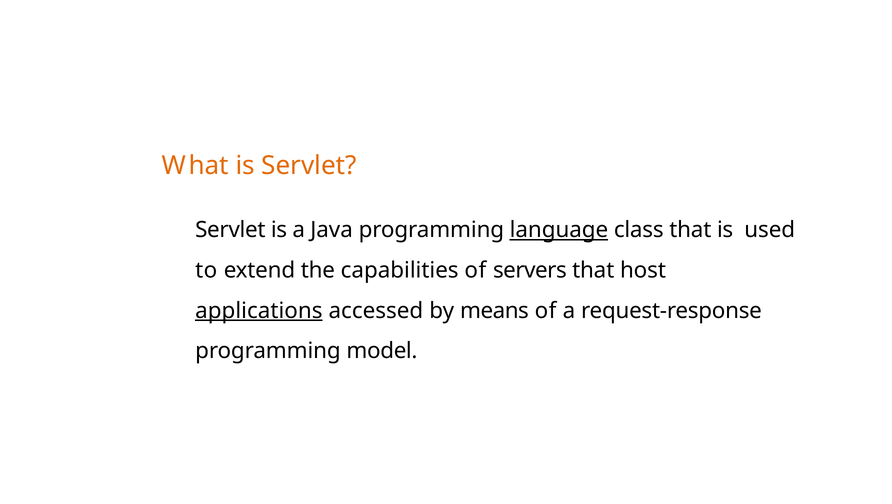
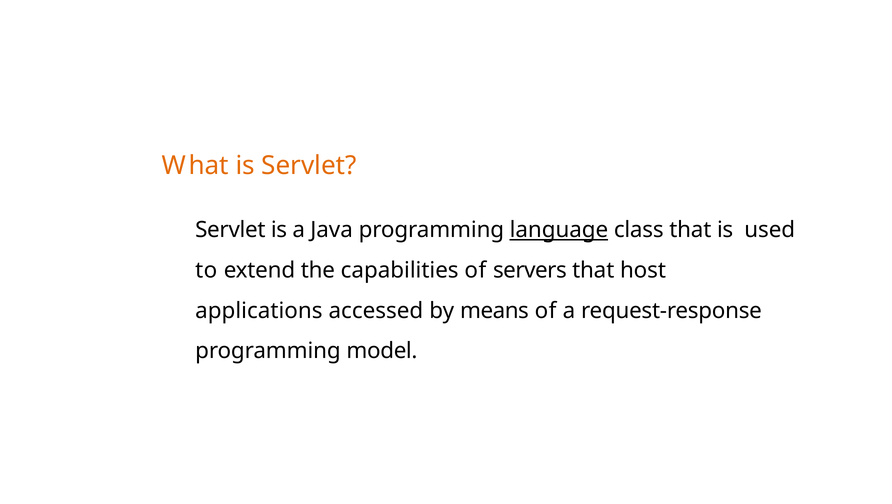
applications underline: present -> none (259, 311)
